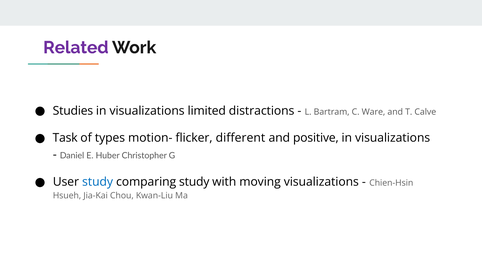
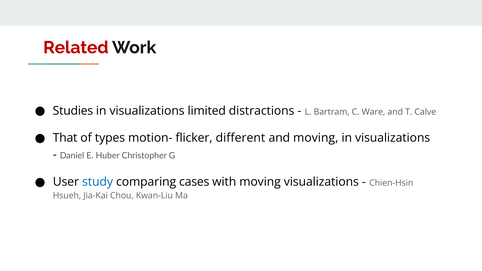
Related colour: purple -> red (76, 48)
Task: Task -> That (65, 138)
and positive: positive -> moving (316, 138)
comparing study: study -> cases (194, 182)
